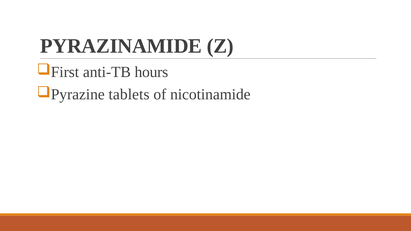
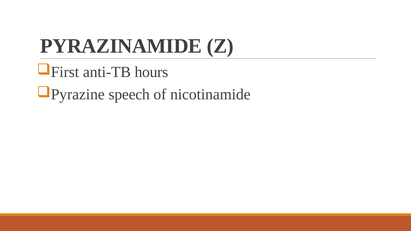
tablets: tablets -> speech (129, 95)
